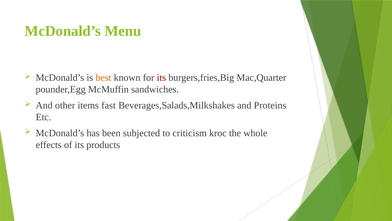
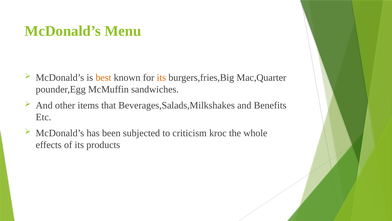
its colour: red -> orange (161, 78)
fast: fast -> that (109, 105)
Proteins: Proteins -> Benefits (270, 105)
